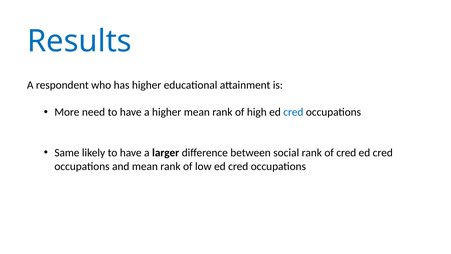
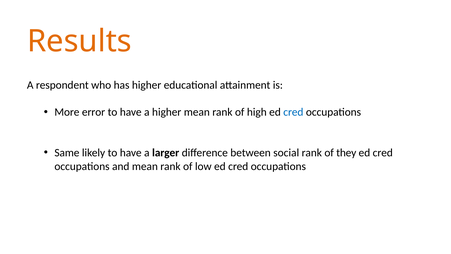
Results colour: blue -> orange (79, 41)
need: need -> error (94, 112)
of cred: cred -> they (346, 153)
